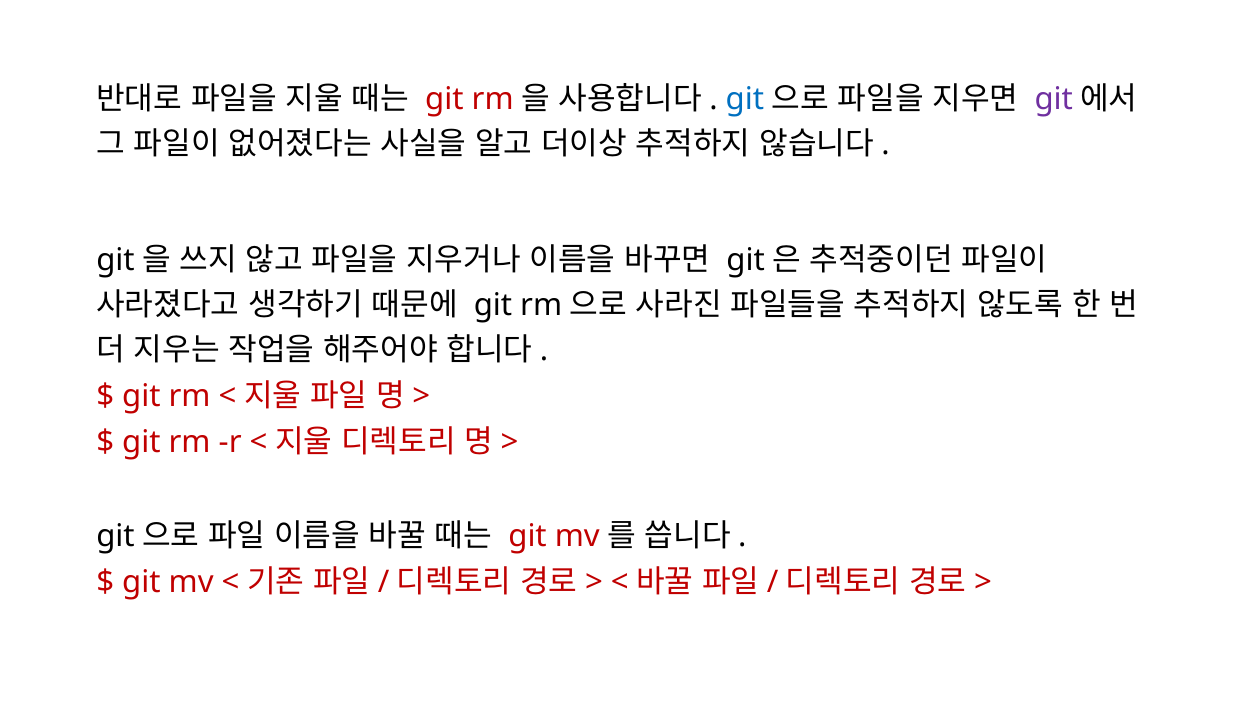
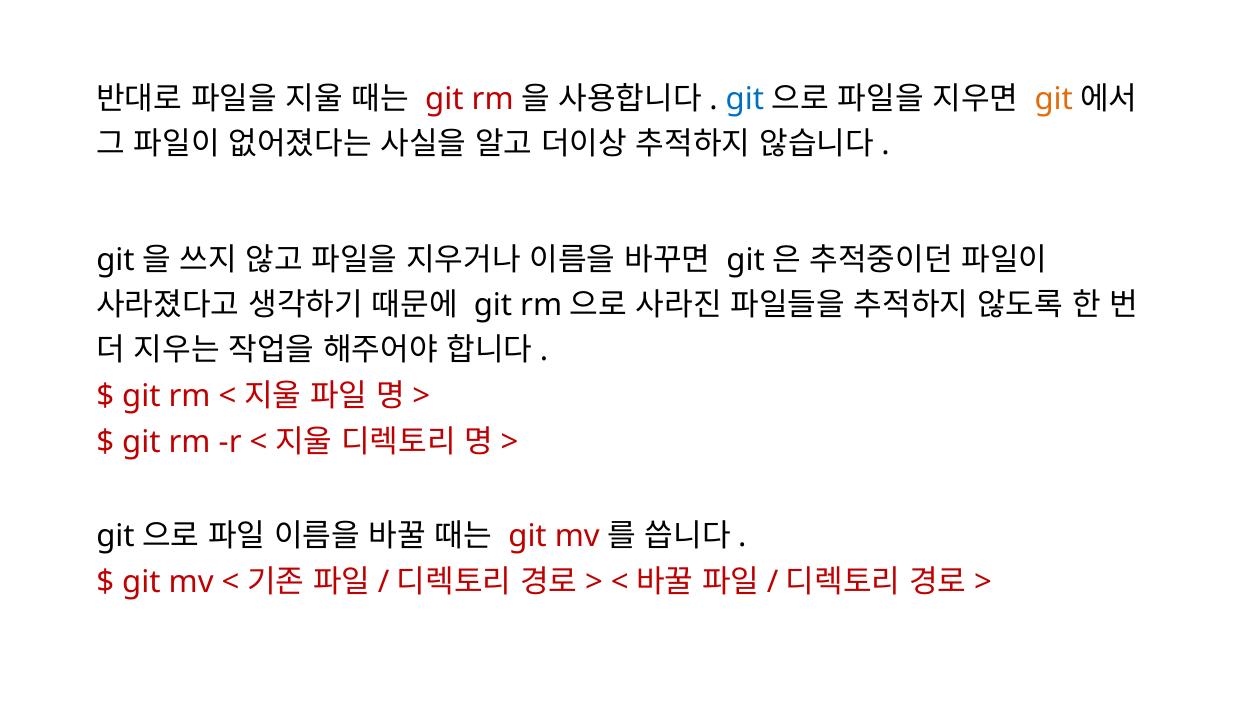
git colour: purple -> orange (1054, 100)
